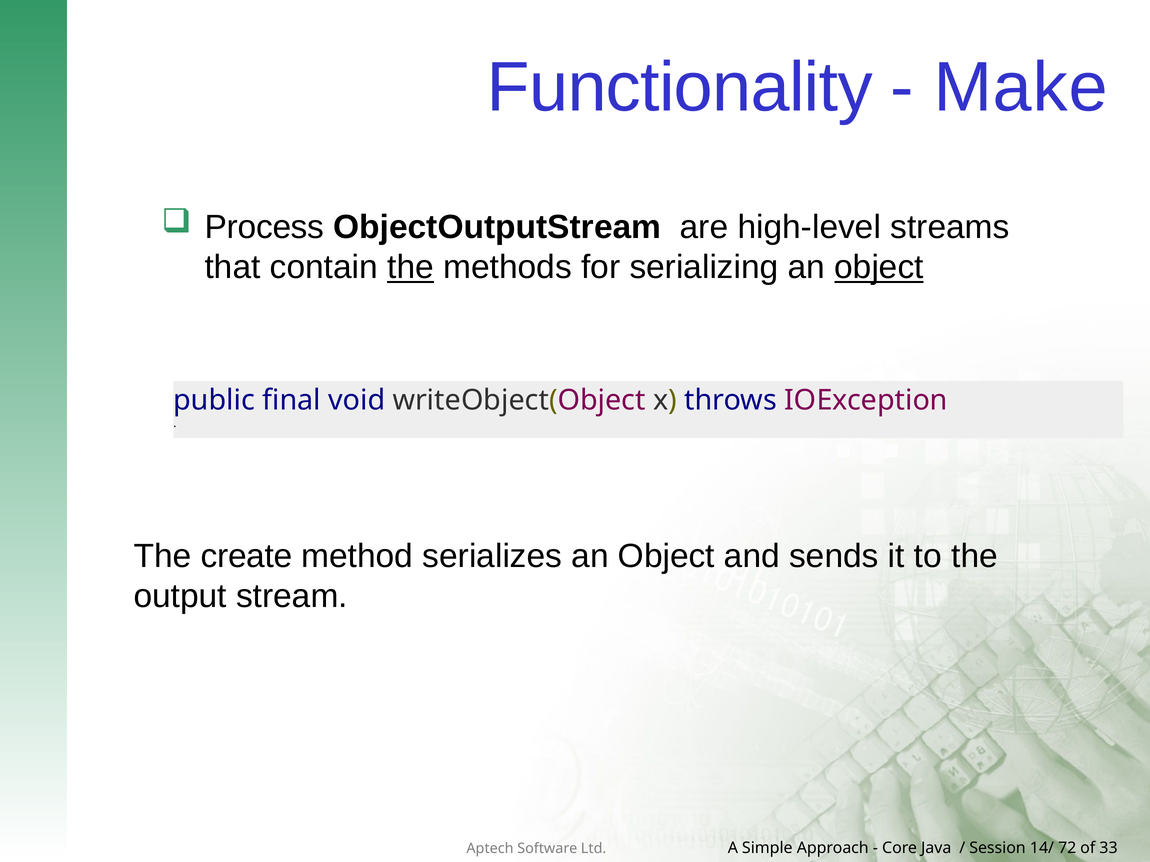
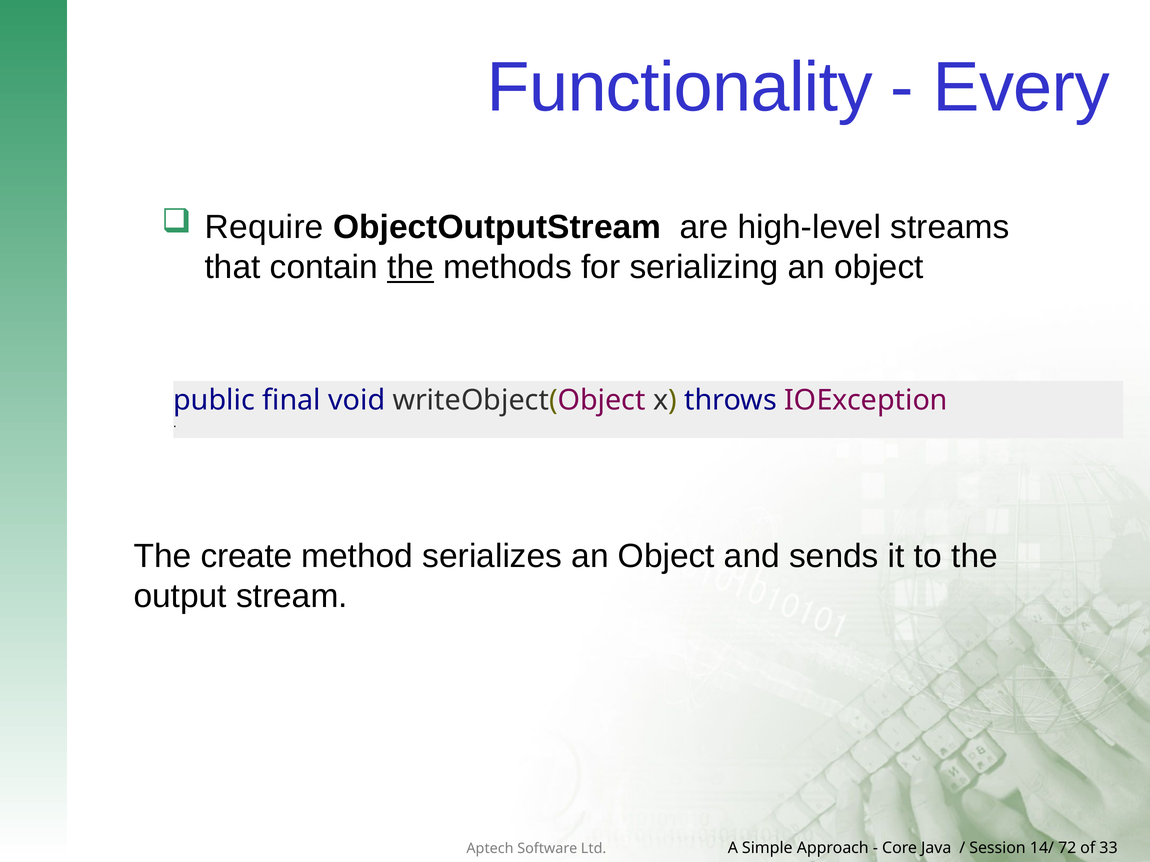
Make: Make -> Every (1021, 87)
Process: Process -> Require (264, 227)
object underline: present -> none (879, 268)
